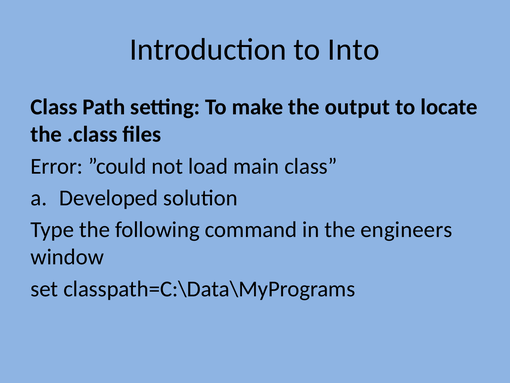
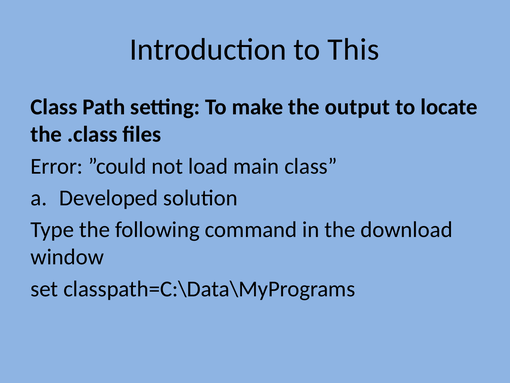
Into: Into -> This (354, 49)
engineers: engineers -> download (407, 230)
